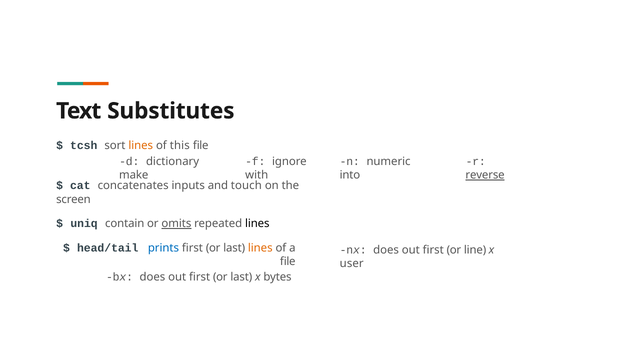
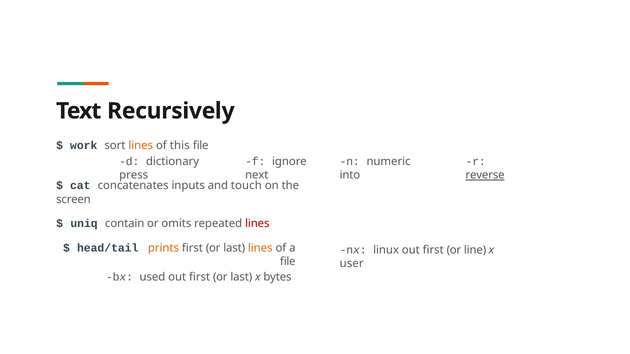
Substitutes: Substitutes -> Recursively (171, 111)
tcsh: tcsh -> work (84, 146)
make: make -> press (134, 175)
with: with -> next (257, 175)
omits underline: present -> none (176, 224)
lines colour: black -> red (257, 224)
prints colour: blue -> orange (163, 248)
nx does: does -> linux (386, 250)
bx does: does -> used (152, 278)
